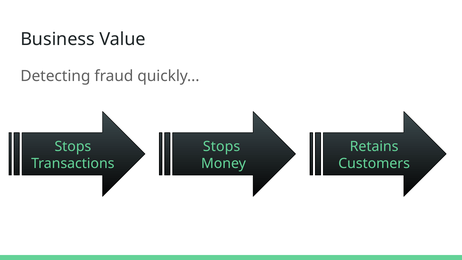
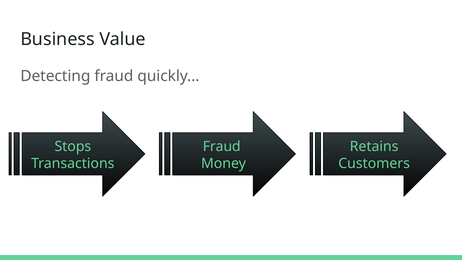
Stops: Stops -> Fraud (222, 146)
